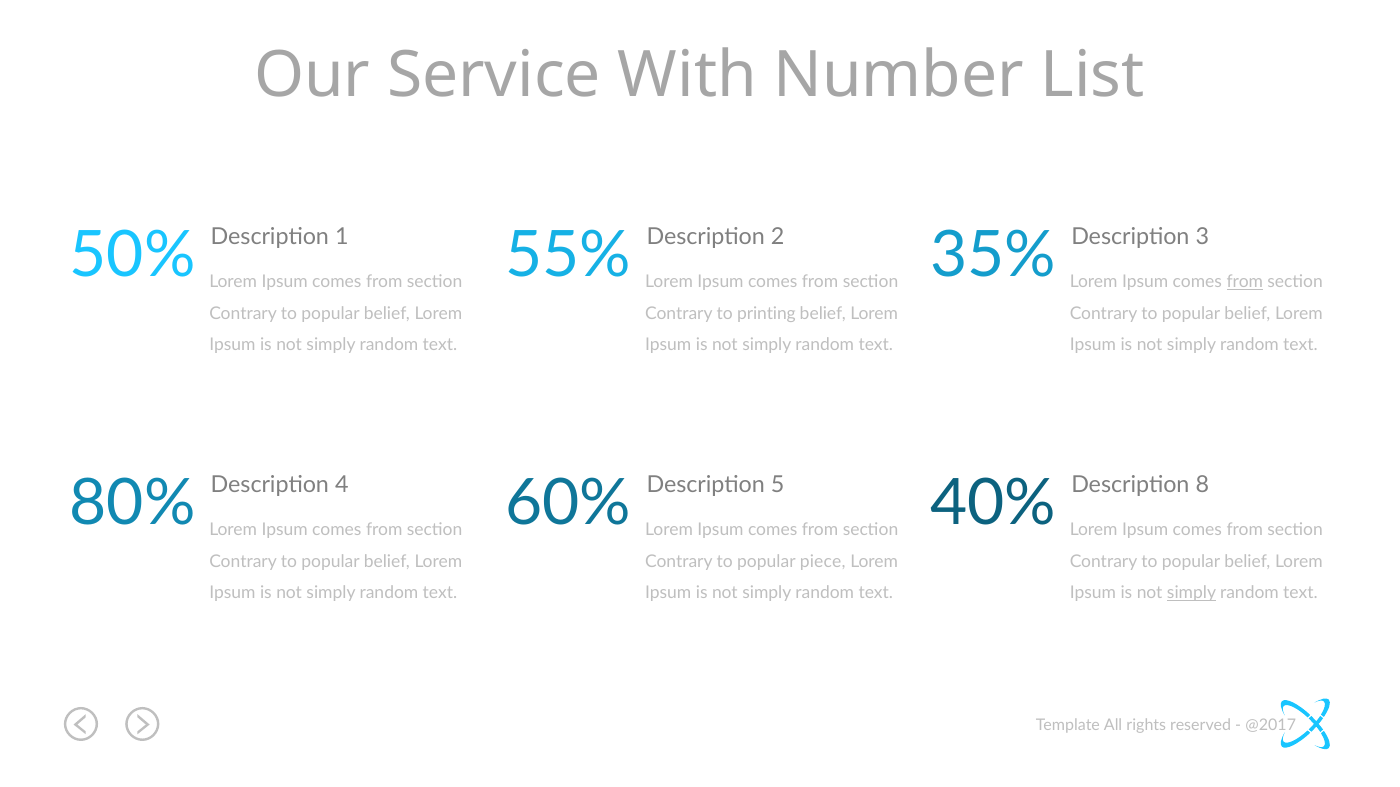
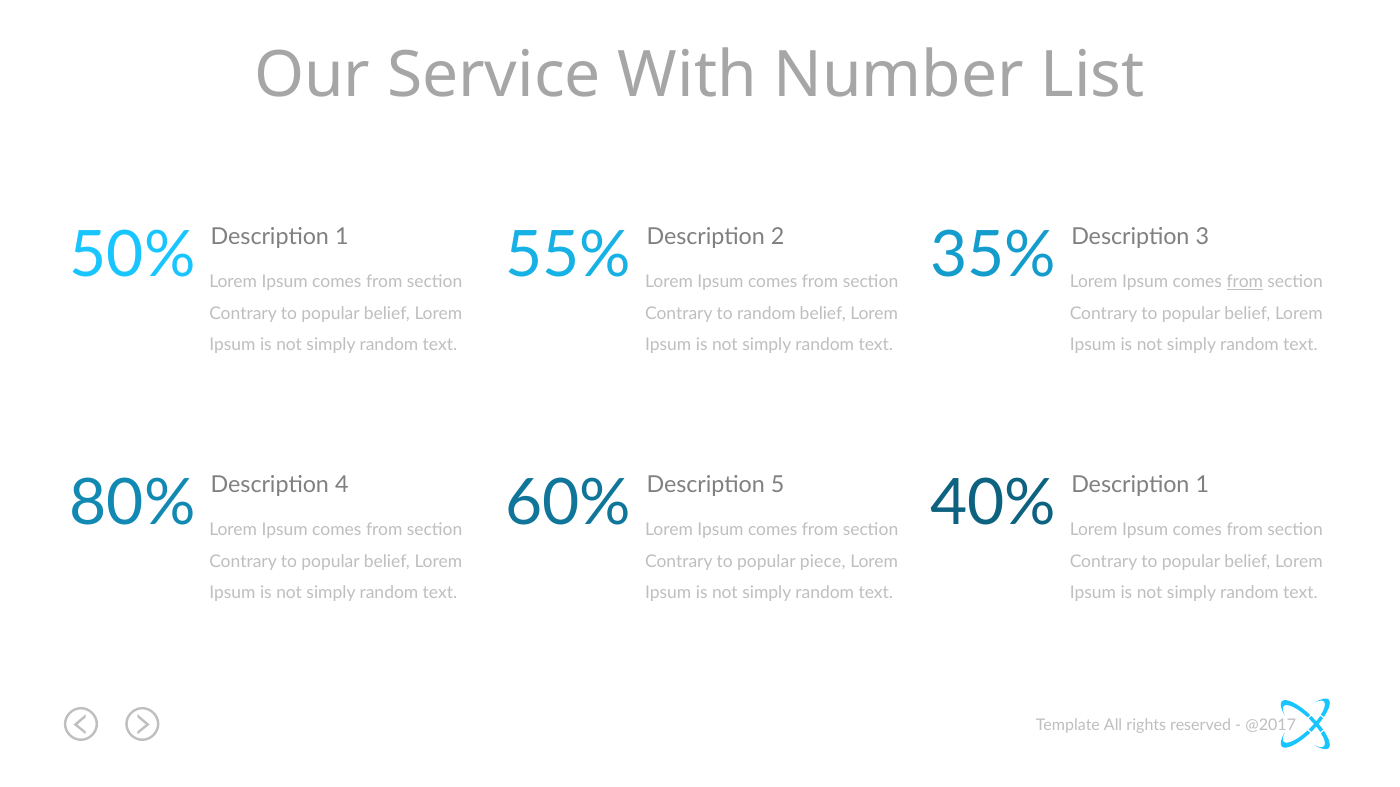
to printing: printing -> random (766, 314)
8: 8 -> 1 (1202, 485)
simply underline: present -> none (1192, 593)
